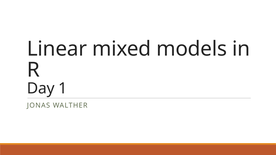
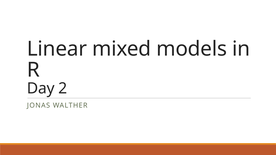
1: 1 -> 2 (63, 89)
